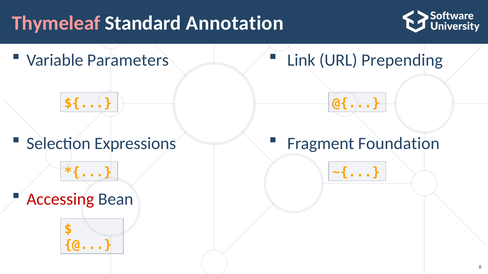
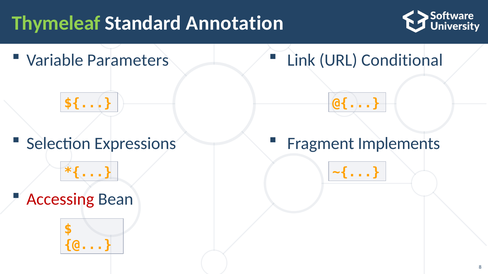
Thymeleaf colour: pink -> light green (56, 23)
Prepending: Prepending -> Conditional (402, 60)
Foundation: Foundation -> Implements (399, 144)
